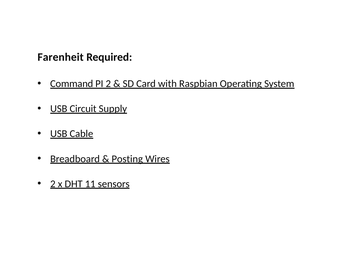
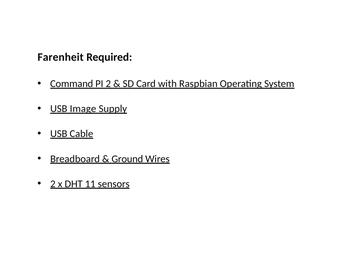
Circuit: Circuit -> Image (83, 109)
Posting: Posting -> Ground (127, 159)
